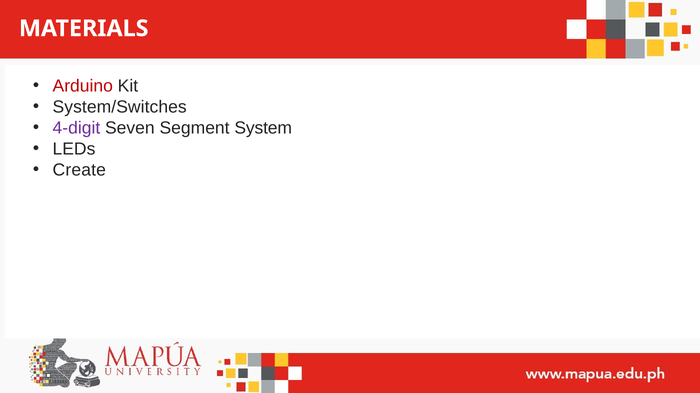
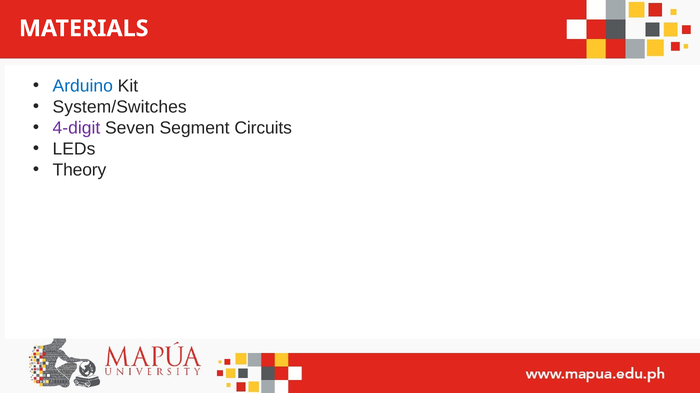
Arduino colour: red -> blue (83, 86)
System: System -> Circuits (263, 128)
Create: Create -> Theory (79, 170)
